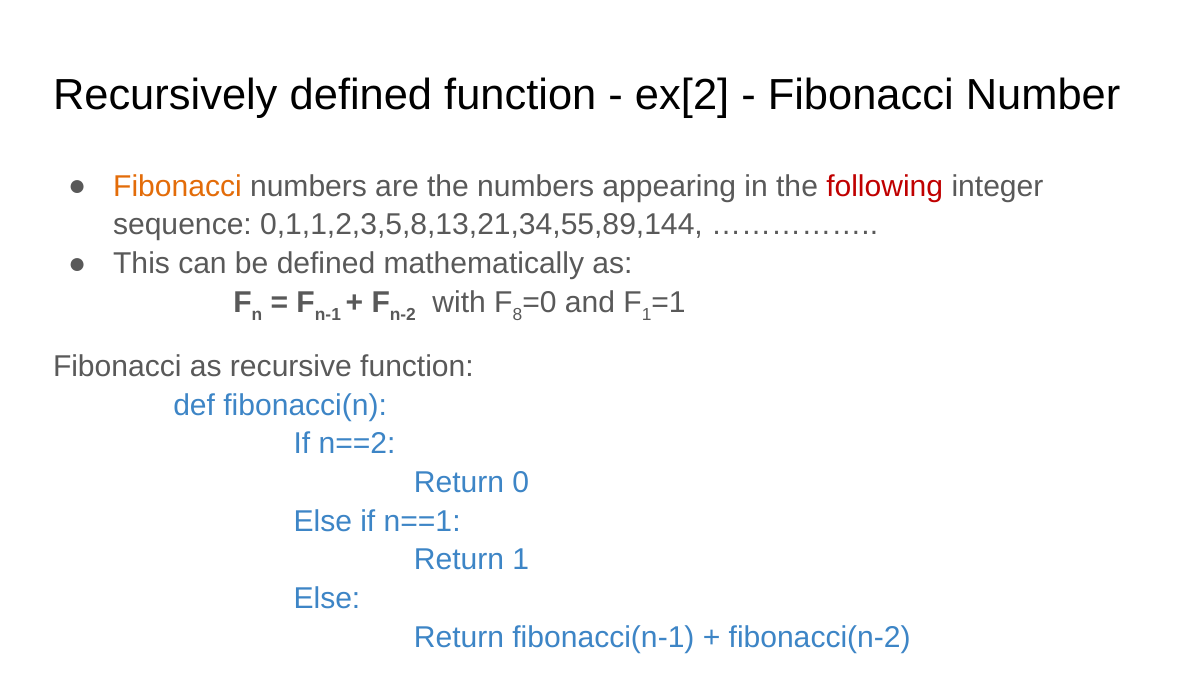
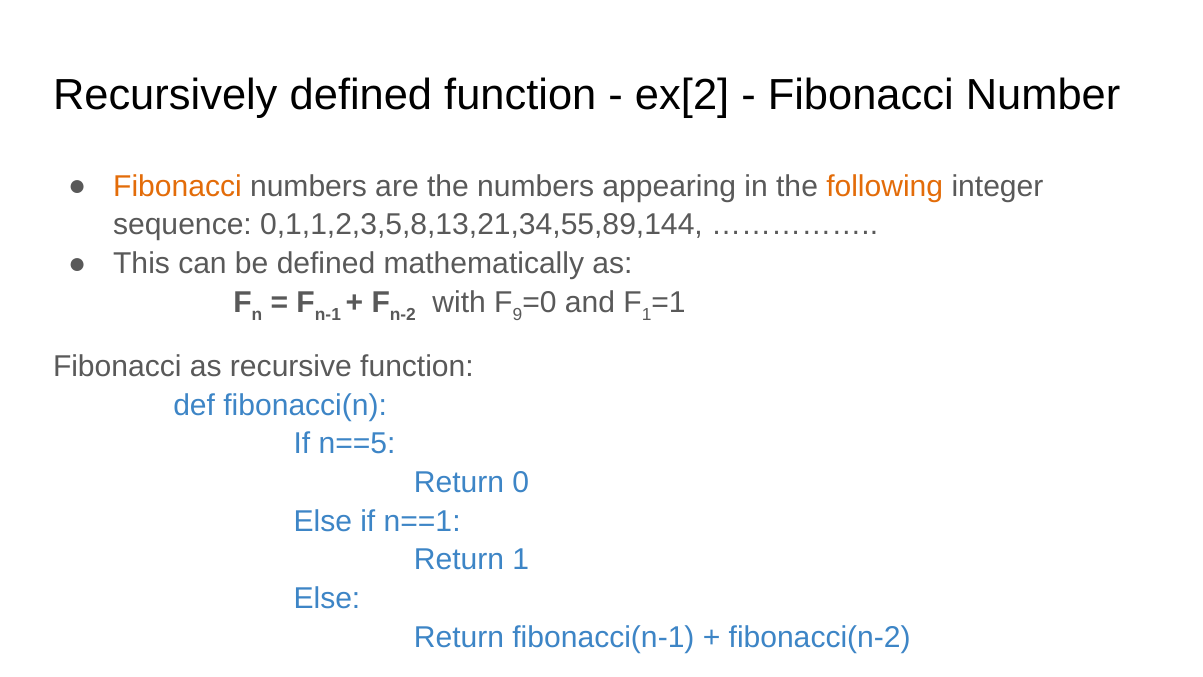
following colour: red -> orange (885, 186)
8: 8 -> 9 (518, 314)
n==2: n==2 -> n==5 (357, 444)
